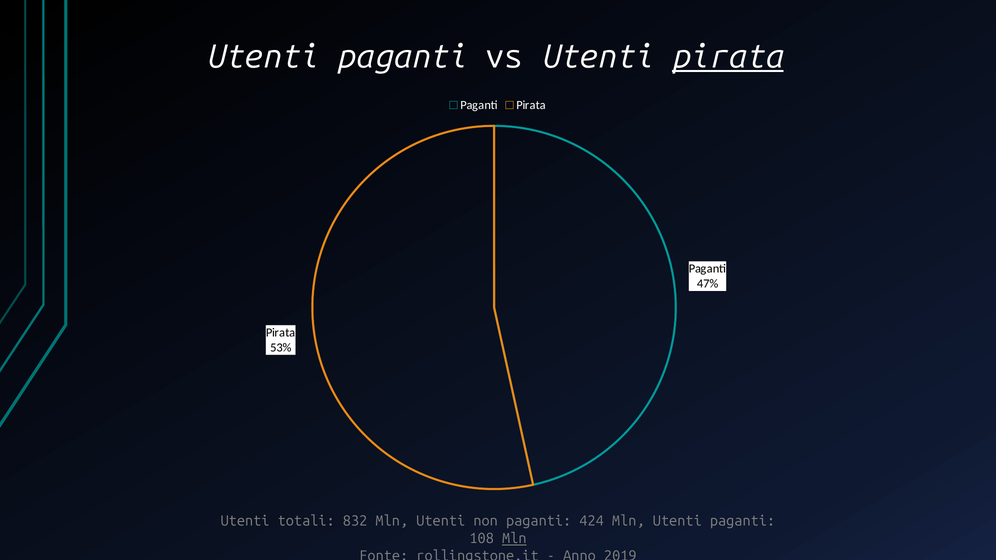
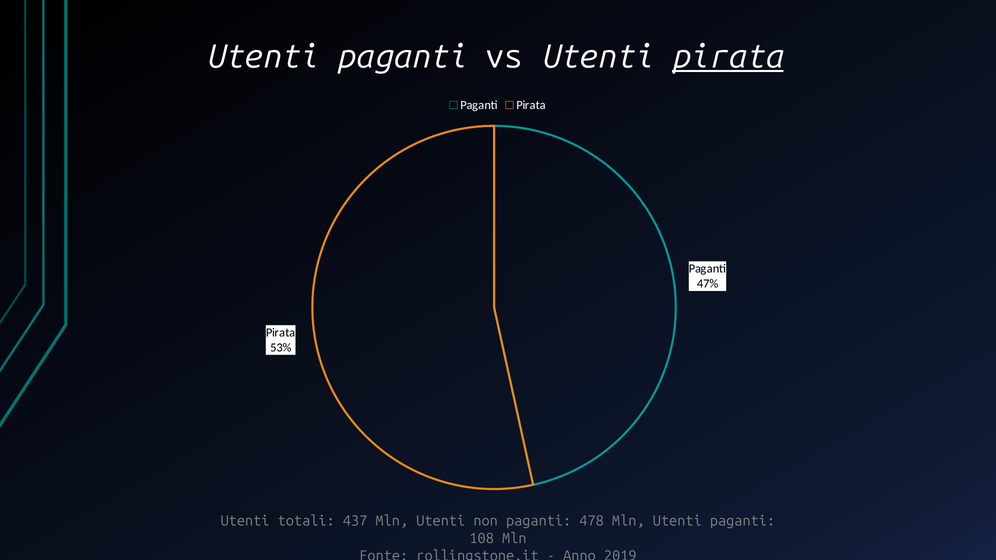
832: 832 -> 437 (355, 522)
424: 424 -> 478 (592, 522)
Mln underline: present -> none (514, 539)
